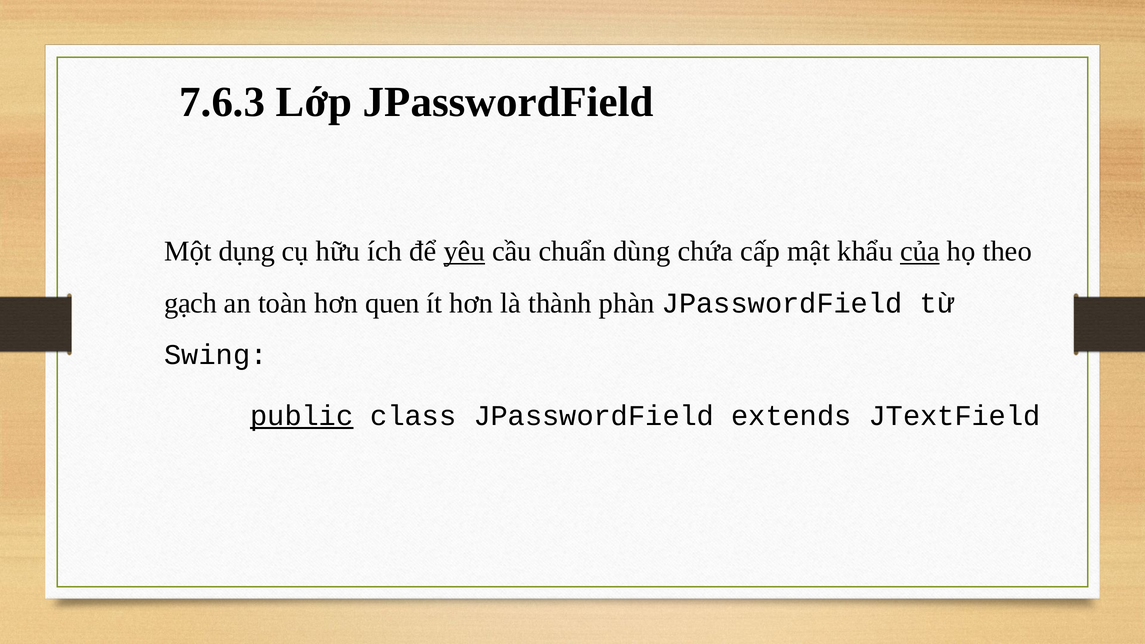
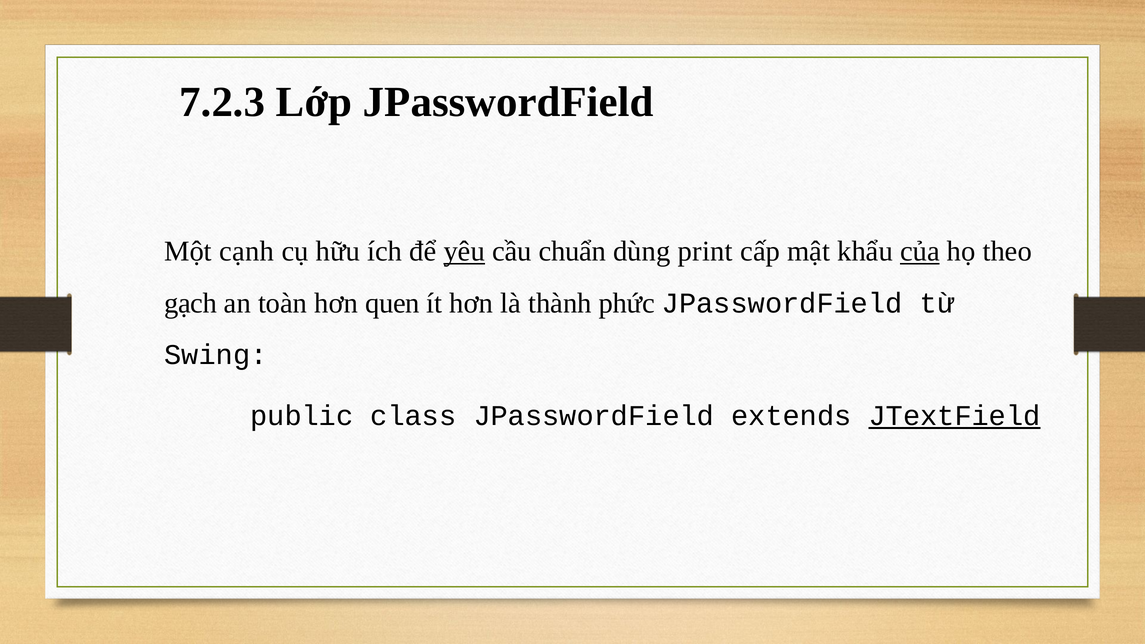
7.6.3: 7.6.3 -> 7.2.3 (222, 102)
dụng: dụng -> cạnh (247, 252)
chứa: chứa -> print (705, 252)
phàn: phàn -> phức (627, 303)
public underline: present -> none (302, 416)
JTextField underline: none -> present (955, 416)
